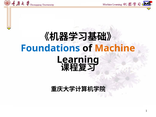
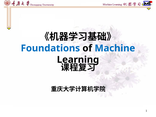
Machine colour: orange -> blue (115, 48)
